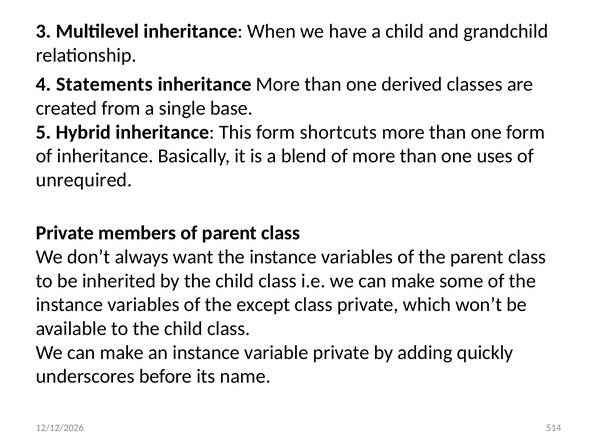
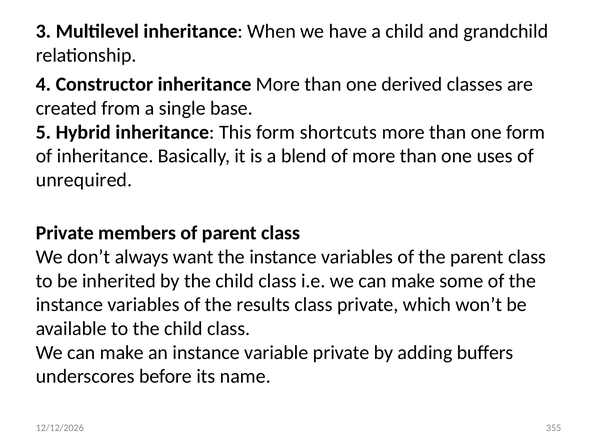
Statements: Statements -> Constructor (104, 84)
except: except -> results (263, 305)
quickly: quickly -> buffers (485, 352)
514: 514 -> 355 (554, 427)
